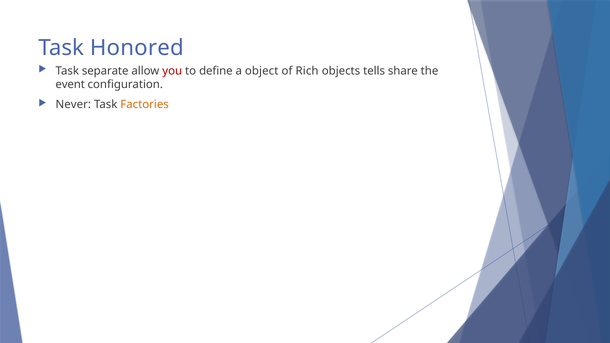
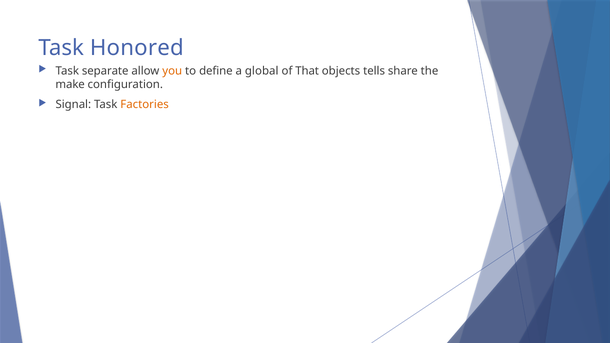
you colour: red -> orange (172, 71)
object: object -> global (262, 71)
Rich: Rich -> That (307, 71)
event: event -> make (70, 85)
Never: Never -> Signal (73, 105)
